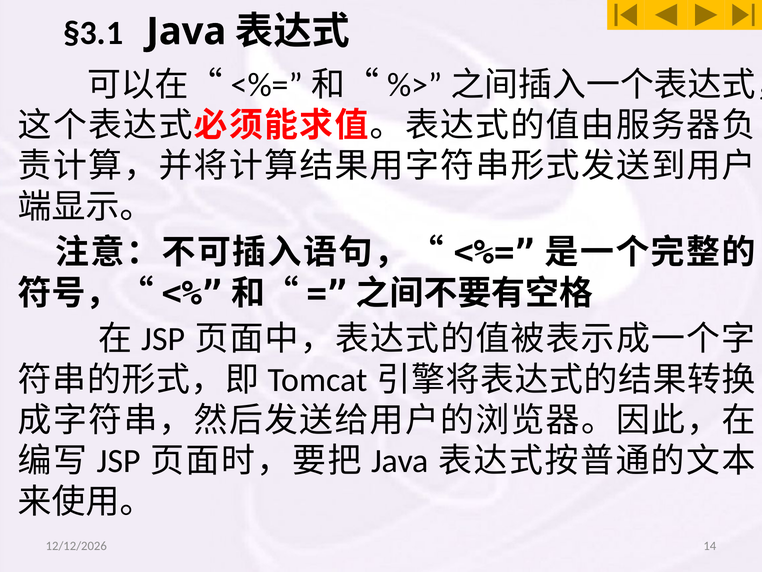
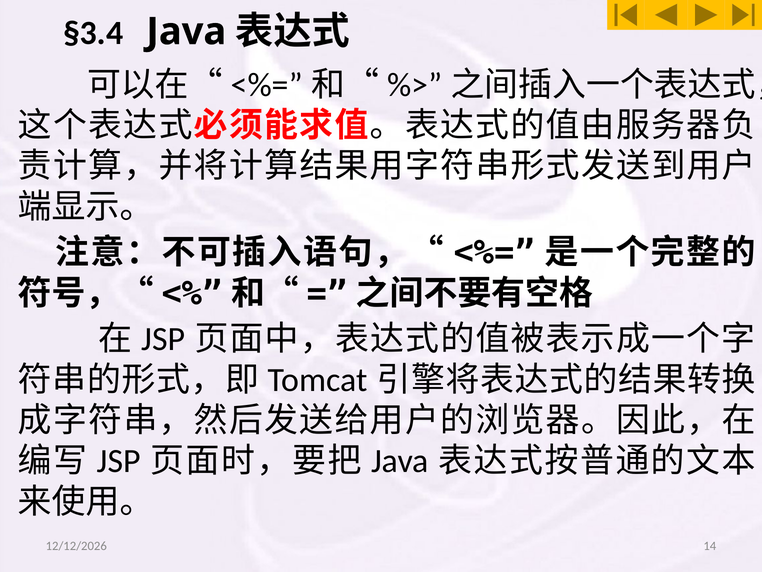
§3.1: §3.1 -> §3.4 (93, 33)
